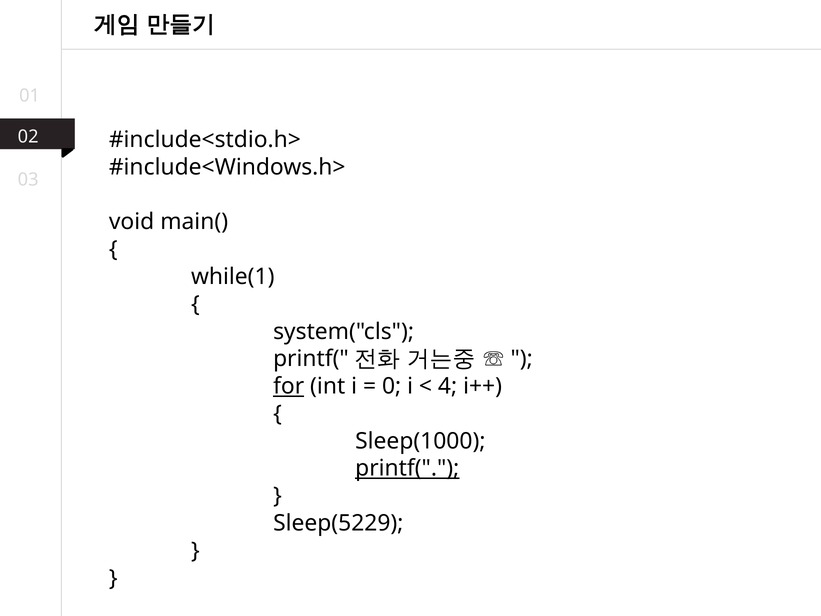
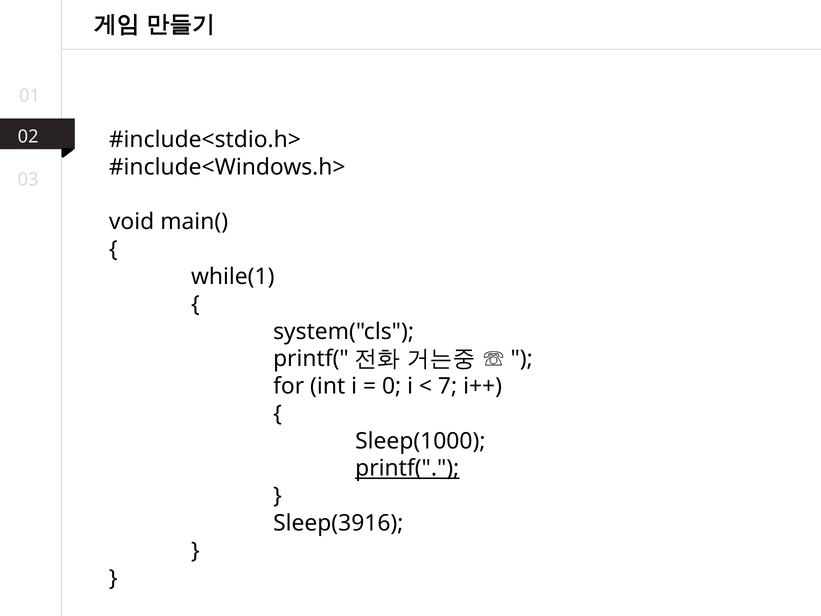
for underline: present -> none (289, 386)
4: 4 -> 7 (448, 386)
Sleep(5229: Sleep(5229 -> Sleep(3916 (338, 523)
